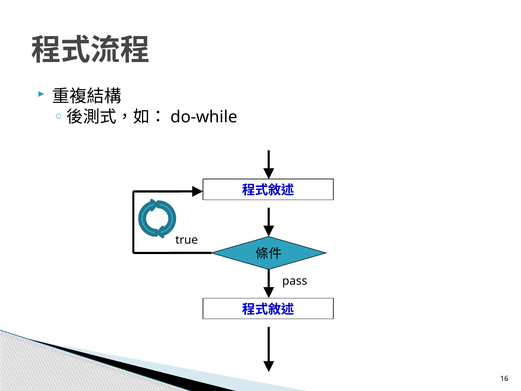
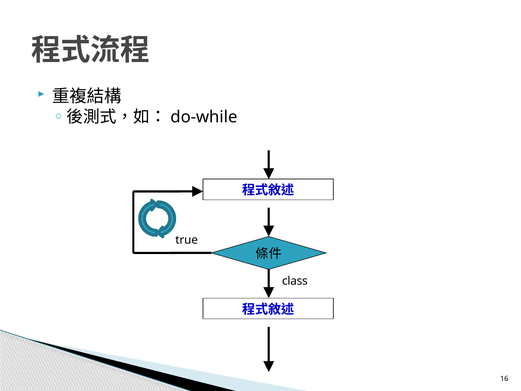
pass: pass -> class (295, 281)
